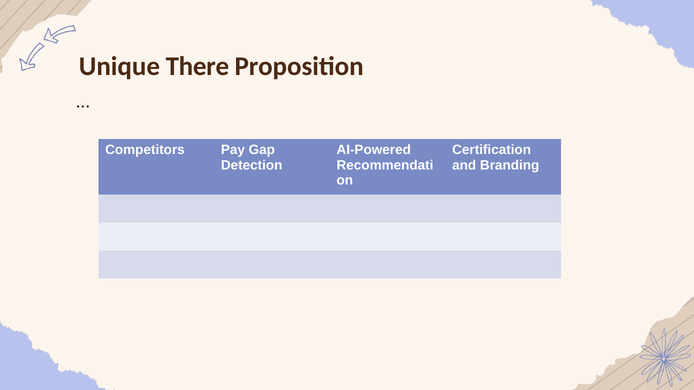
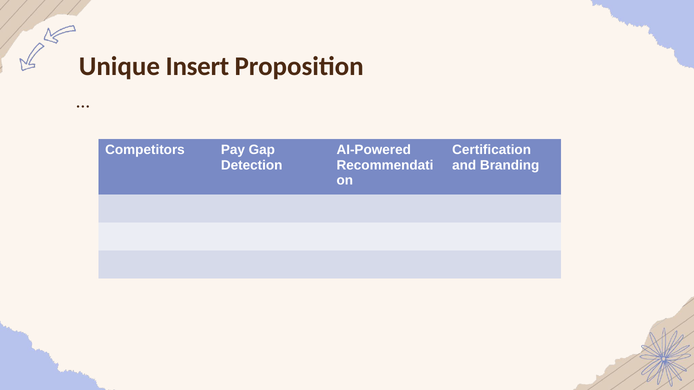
There: There -> Insert (197, 66)
